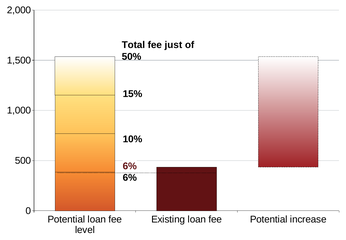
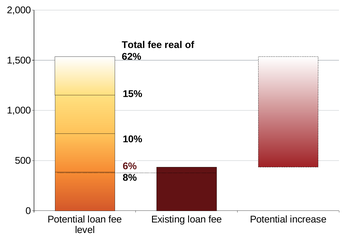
just: just -> real (173, 45)
50%: 50% -> 62% (132, 57)
6%: 6% -> 8% (130, 177)
